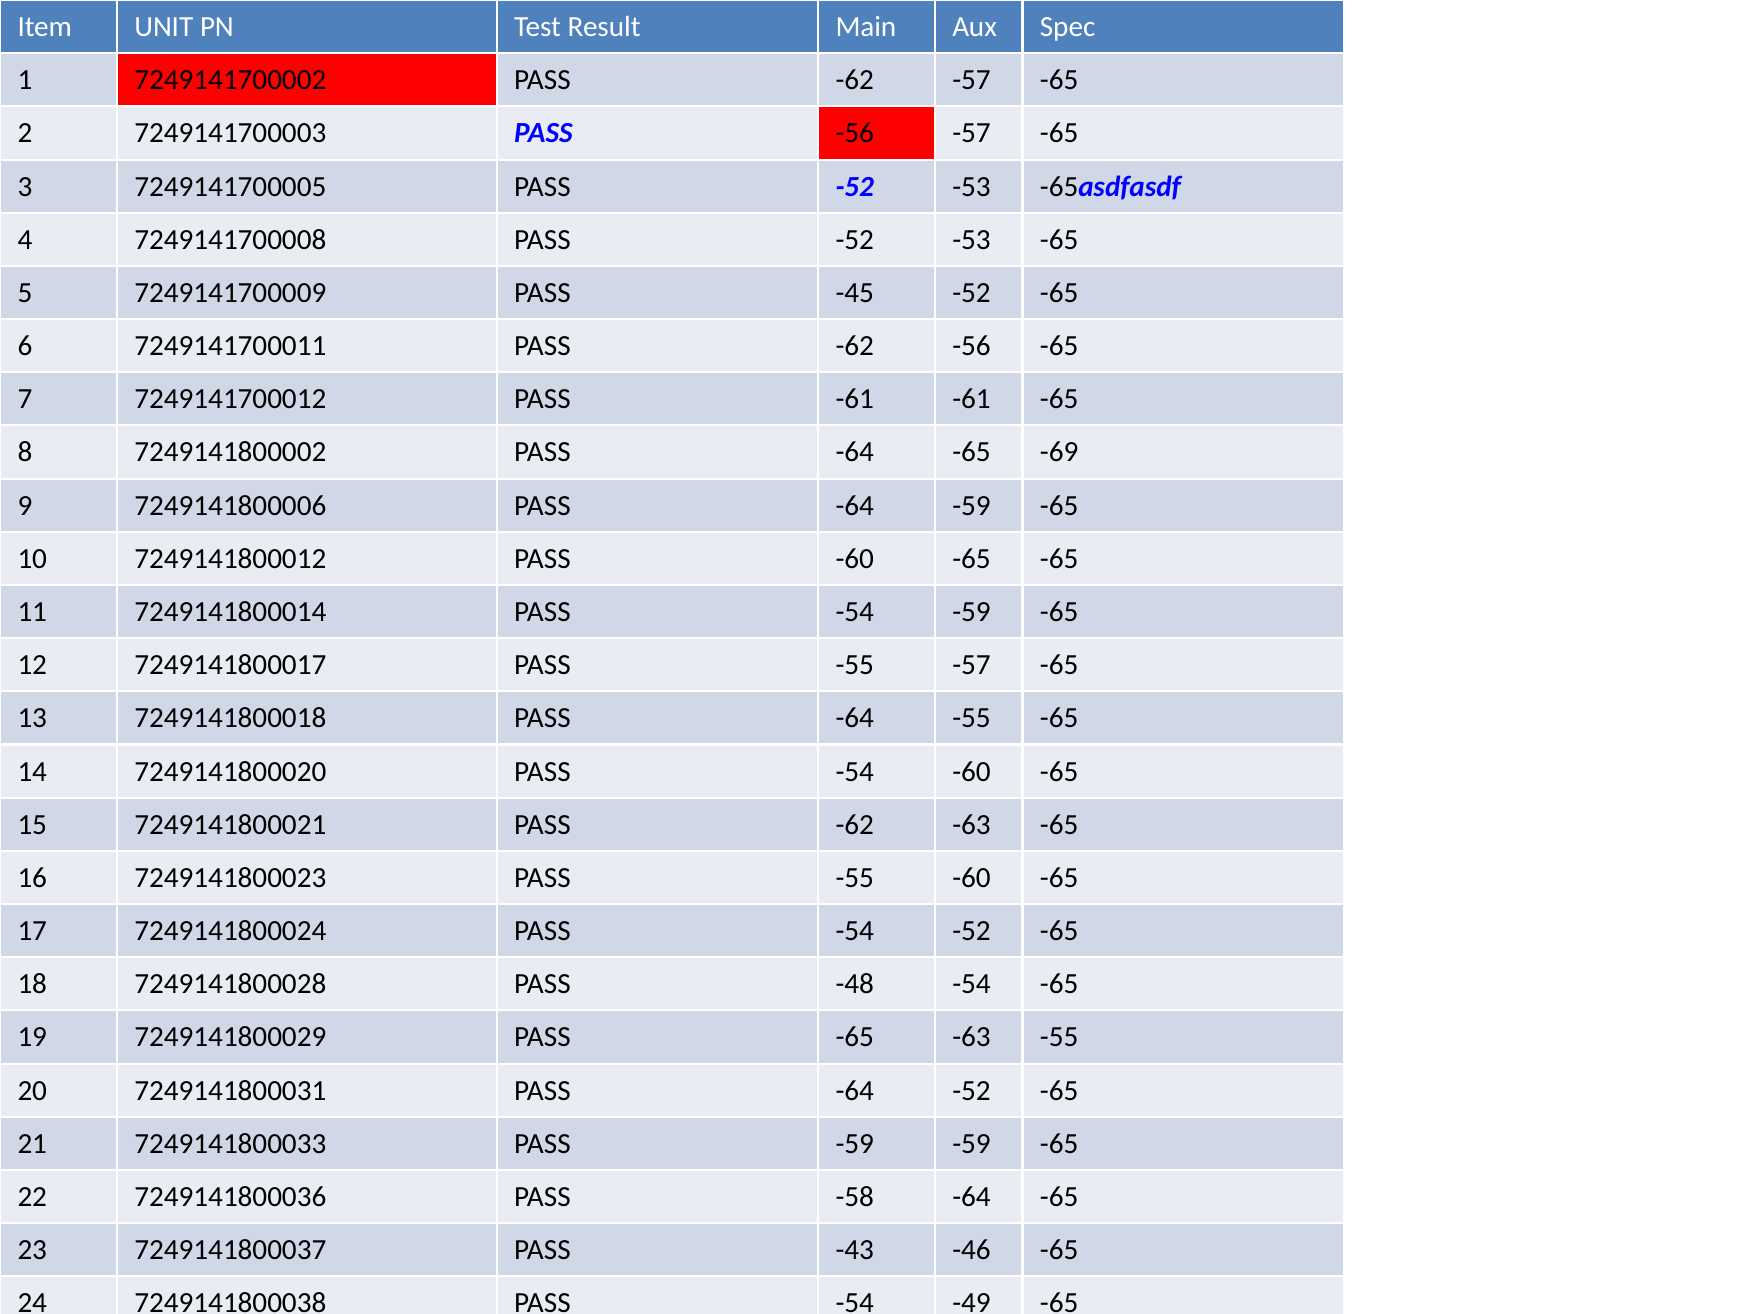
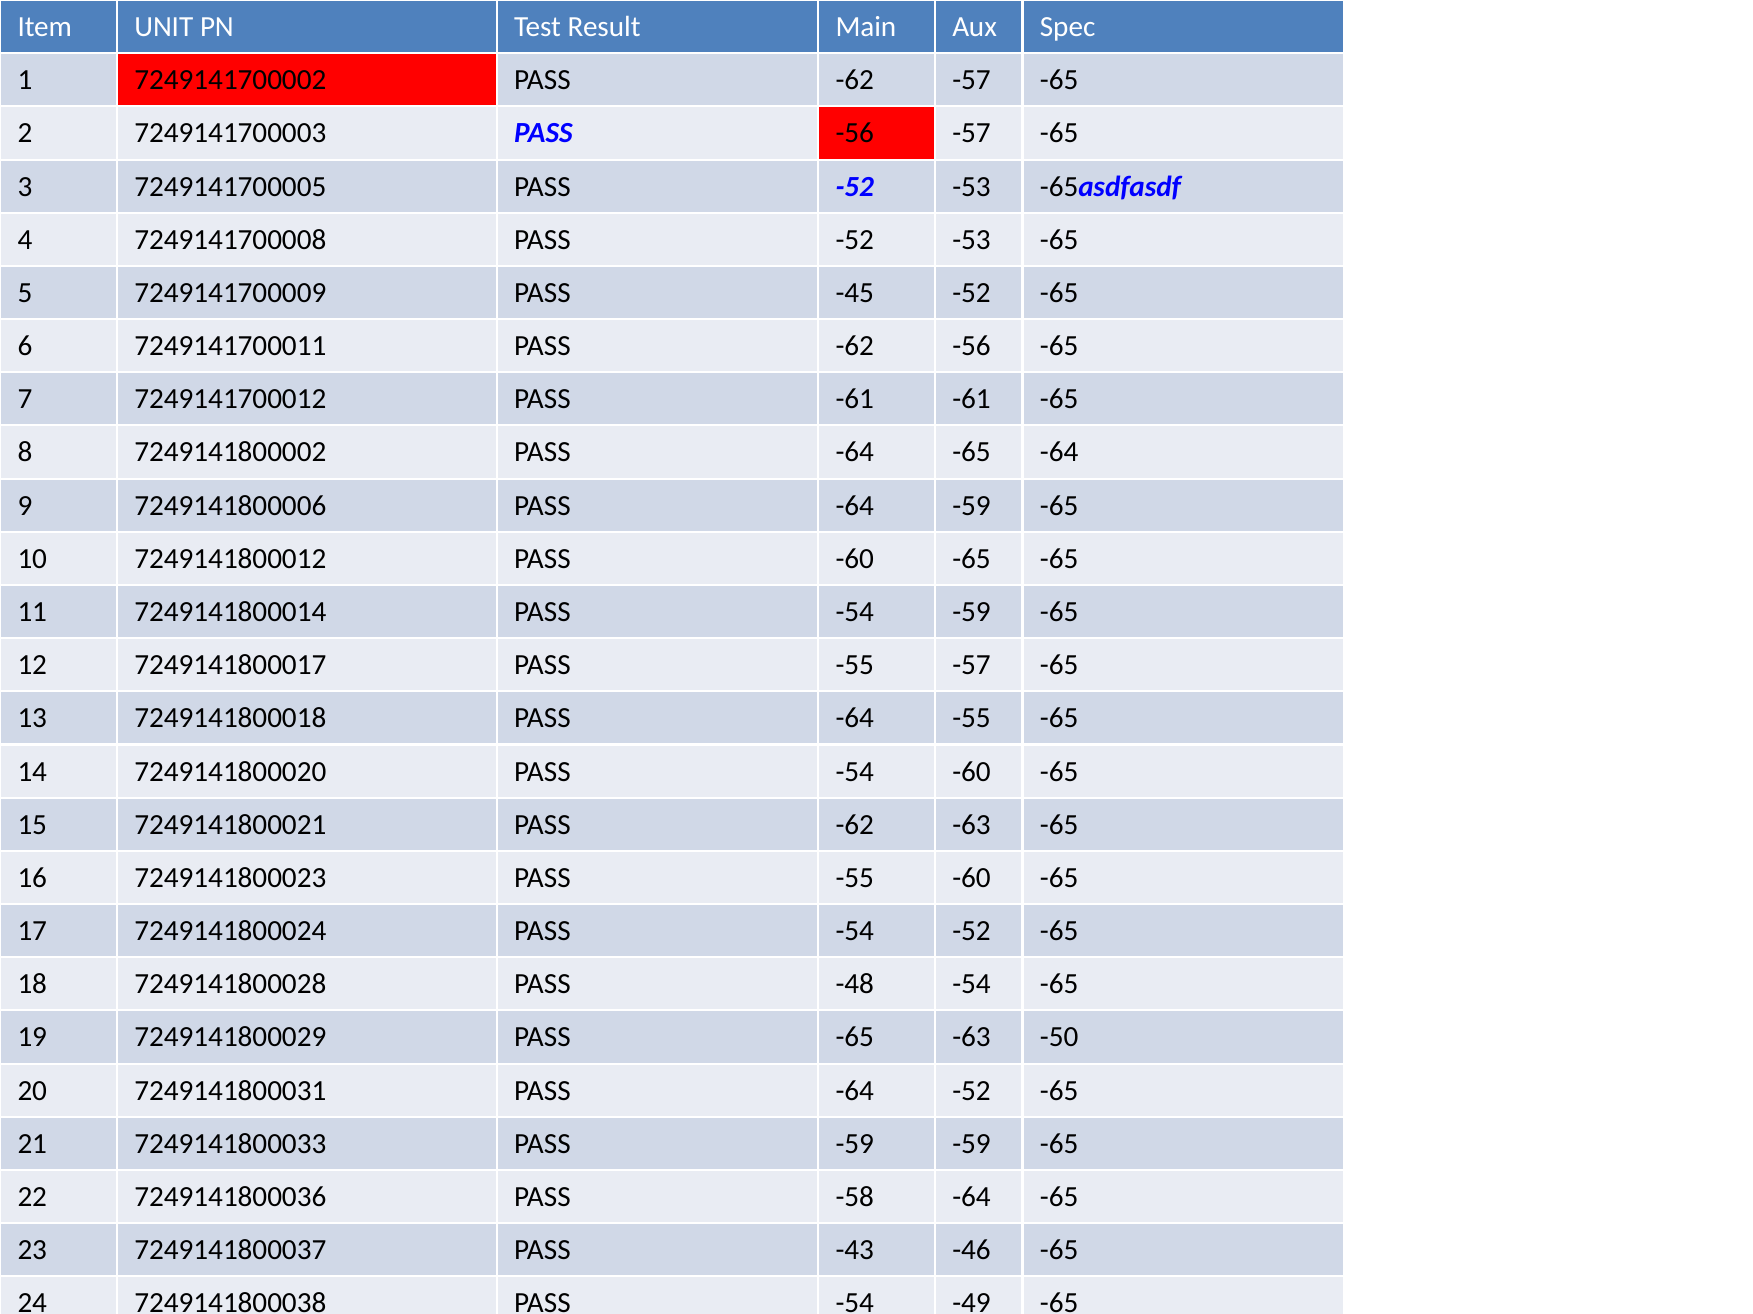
-65 -69: -69 -> -64 (1059, 453)
-63 -55: -55 -> -50 (1059, 1038)
